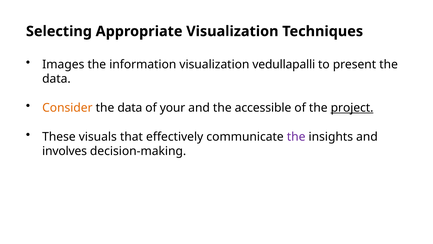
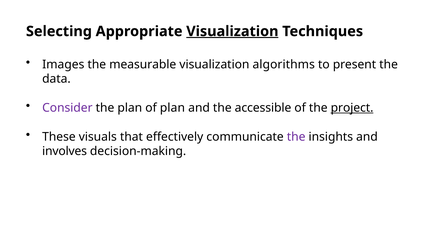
Visualization underline: none -> present (232, 31)
information: information -> measurable (143, 64)
vedullapalli: vedullapalli -> algorithms (284, 64)
Consider colour: orange -> purple (67, 108)
data: data -> plan (130, 108)
of your: your -> plan (172, 108)
